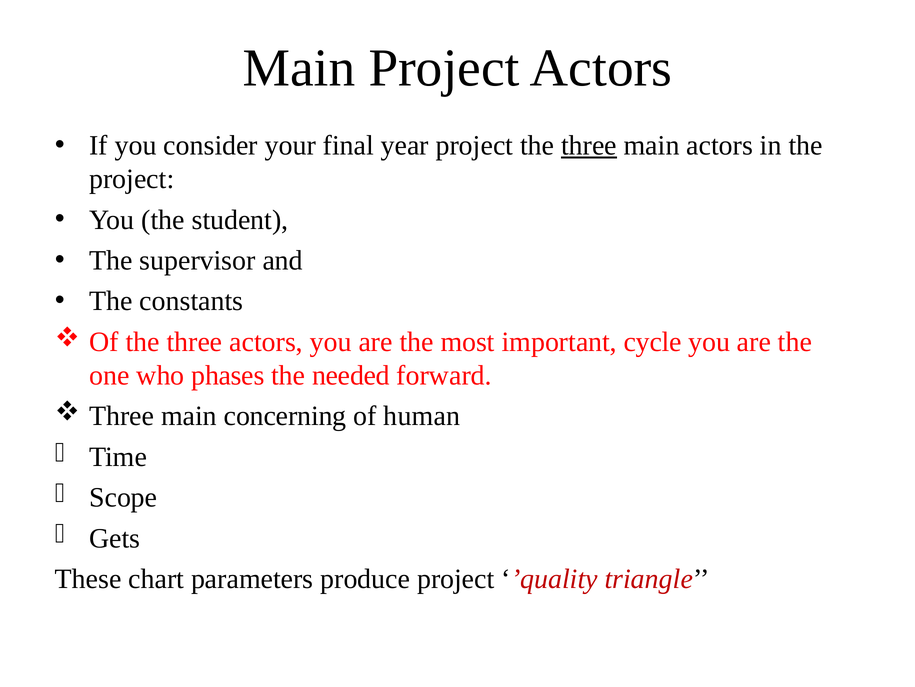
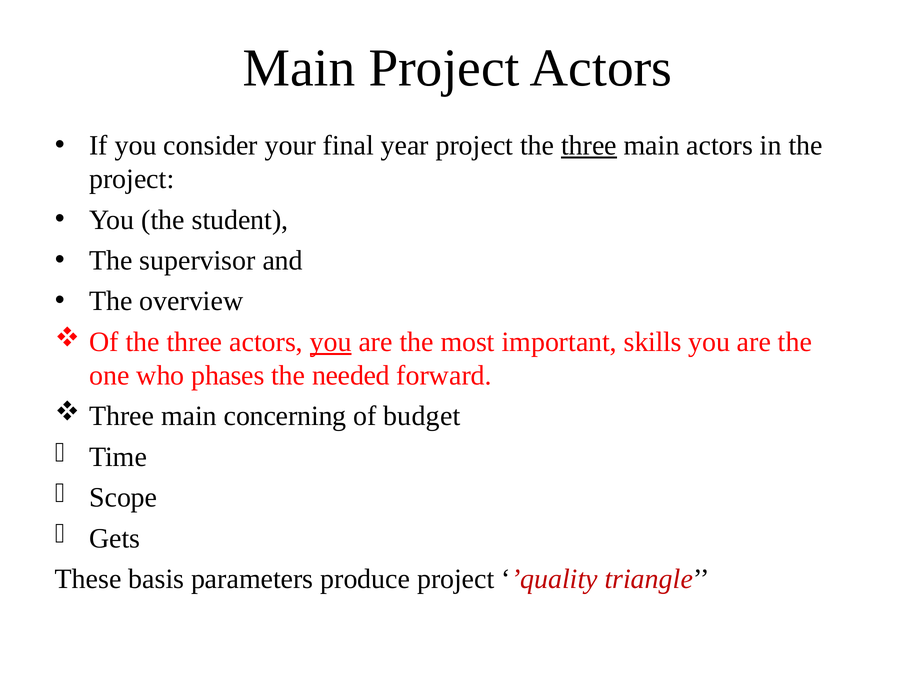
constants: constants -> overview (191, 301)
you underline: none -> present (331, 342)
cycle: cycle -> skills (653, 342)
human: human -> budget (422, 416)
chart: chart -> basis (156, 578)
